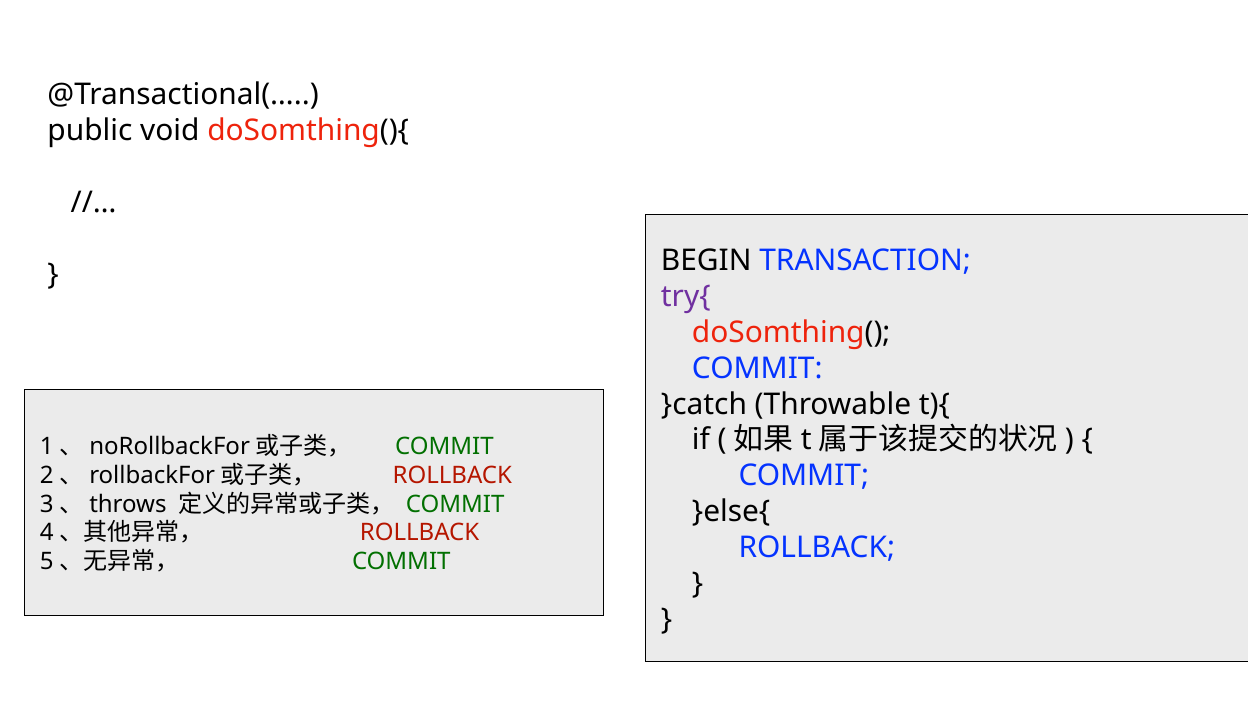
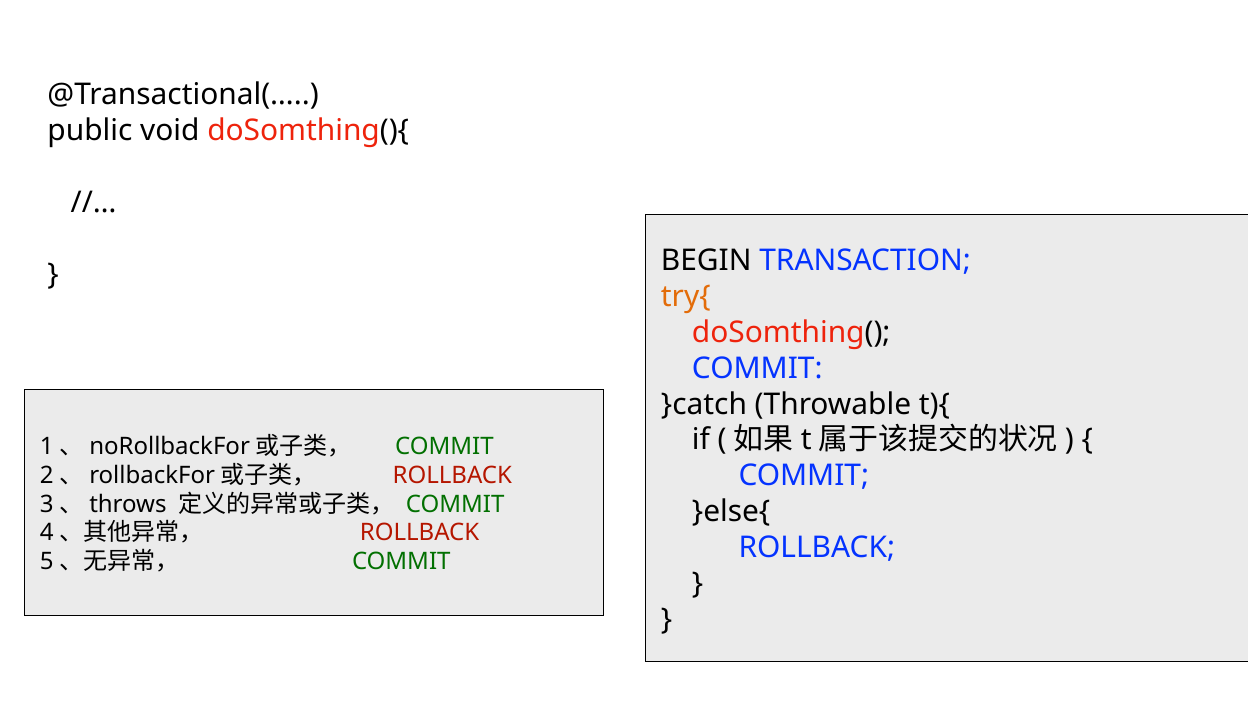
try{ colour: purple -> orange (686, 297)
